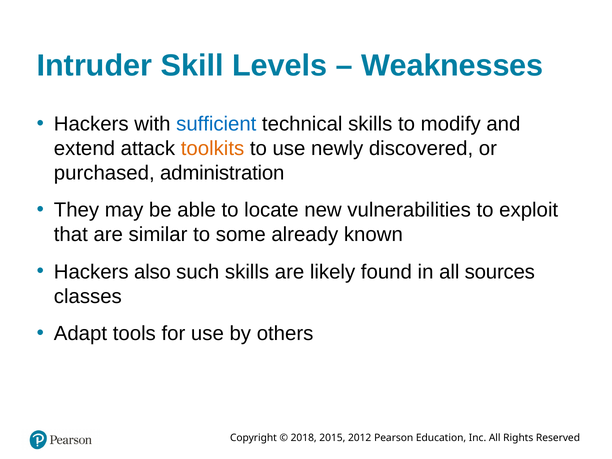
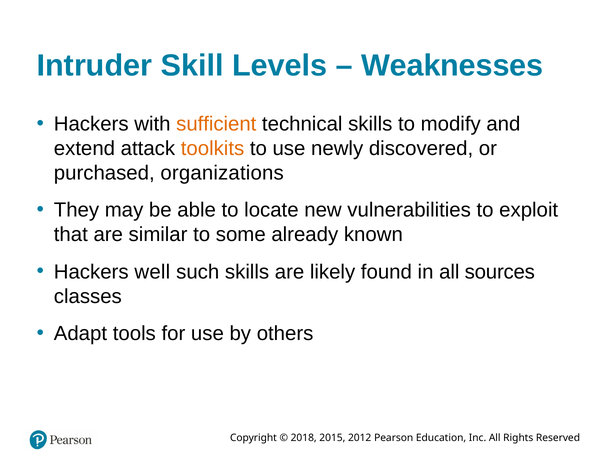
sufficient colour: blue -> orange (216, 124)
administration: administration -> organizations (222, 173)
also: also -> well (152, 272)
